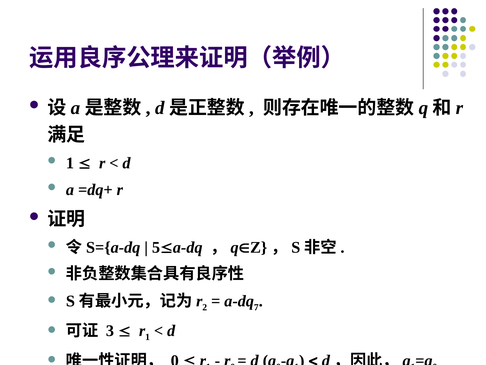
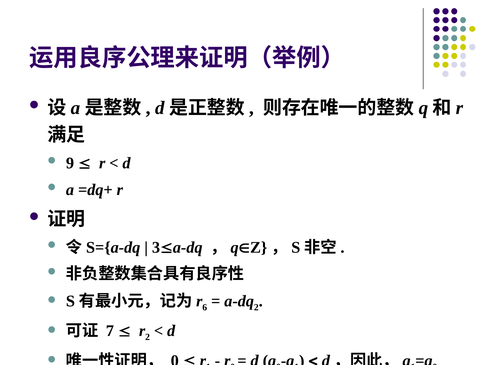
1: 1 -> 9 (70, 163)
5: 5 -> 3 (156, 247)
2: 2 -> 6 (205, 307)
7: 7 -> 2 (256, 307)
3: 3 -> 7 (110, 330)
1: 1 -> 2 (148, 337)
